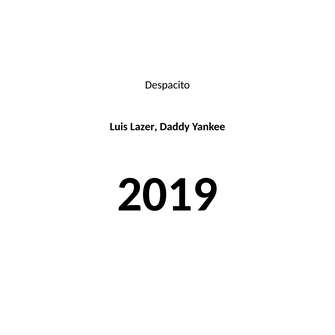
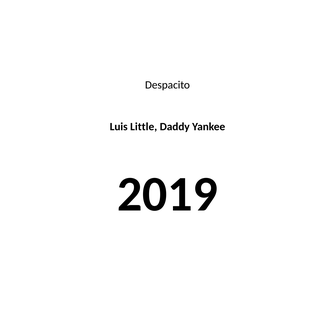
Lazer: Lazer -> Little (144, 127)
